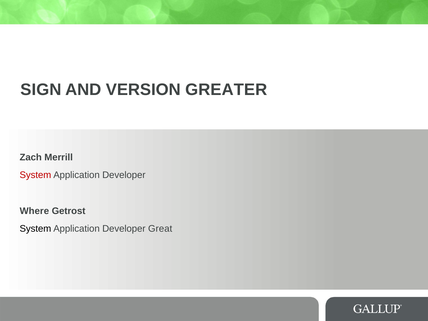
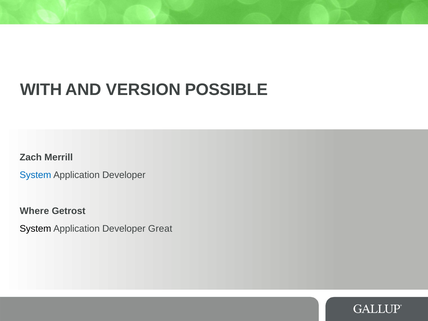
SIGN: SIGN -> WITH (41, 90)
GREATER: GREATER -> POSSIBLE (226, 90)
System colour: red -> blue (35, 175)
